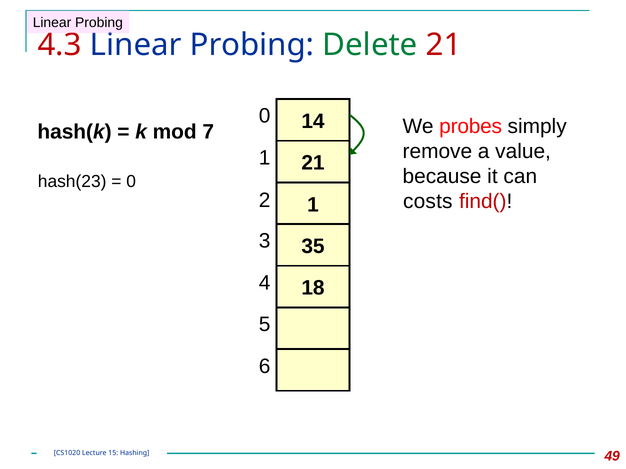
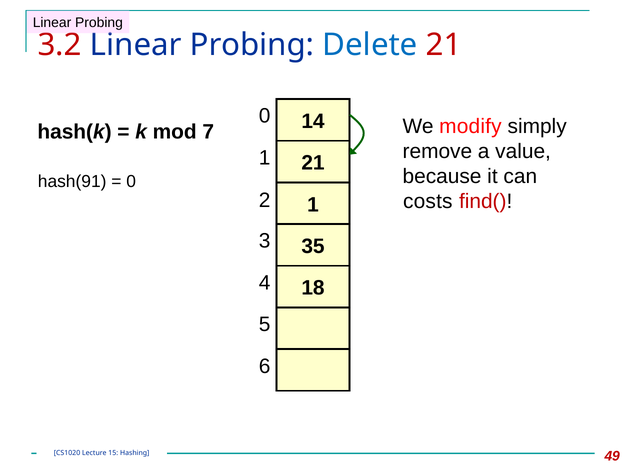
4.3: 4.3 -> 3.2 (60, 45)
Delete colour: green -> blue (370, 45)
probes: probes -> modify (470, 127)
hash(23: hash(23 -> hash(91 (72, 182)
